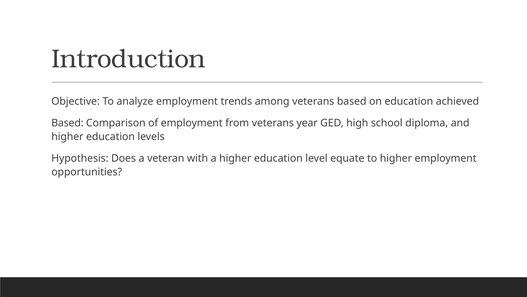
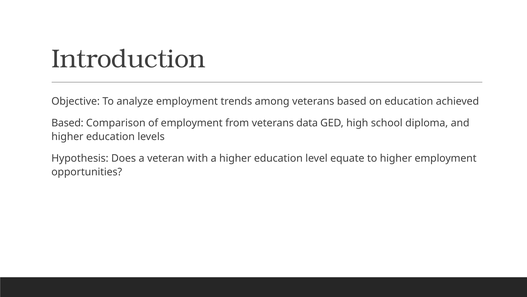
year: year -> data (307, 123)
